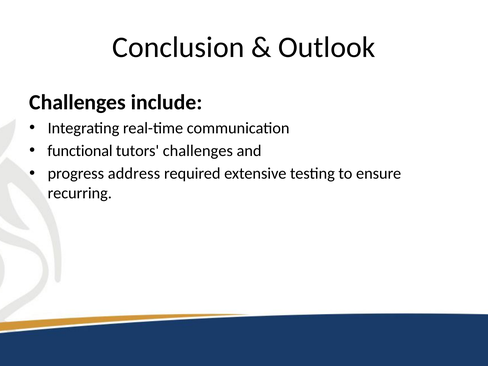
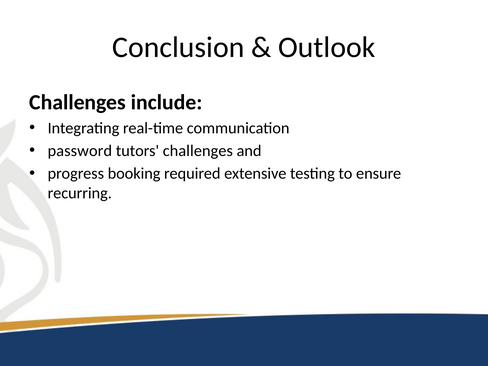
functional: functional -> password (80, 151)
address: address -> booking (134, 174)
